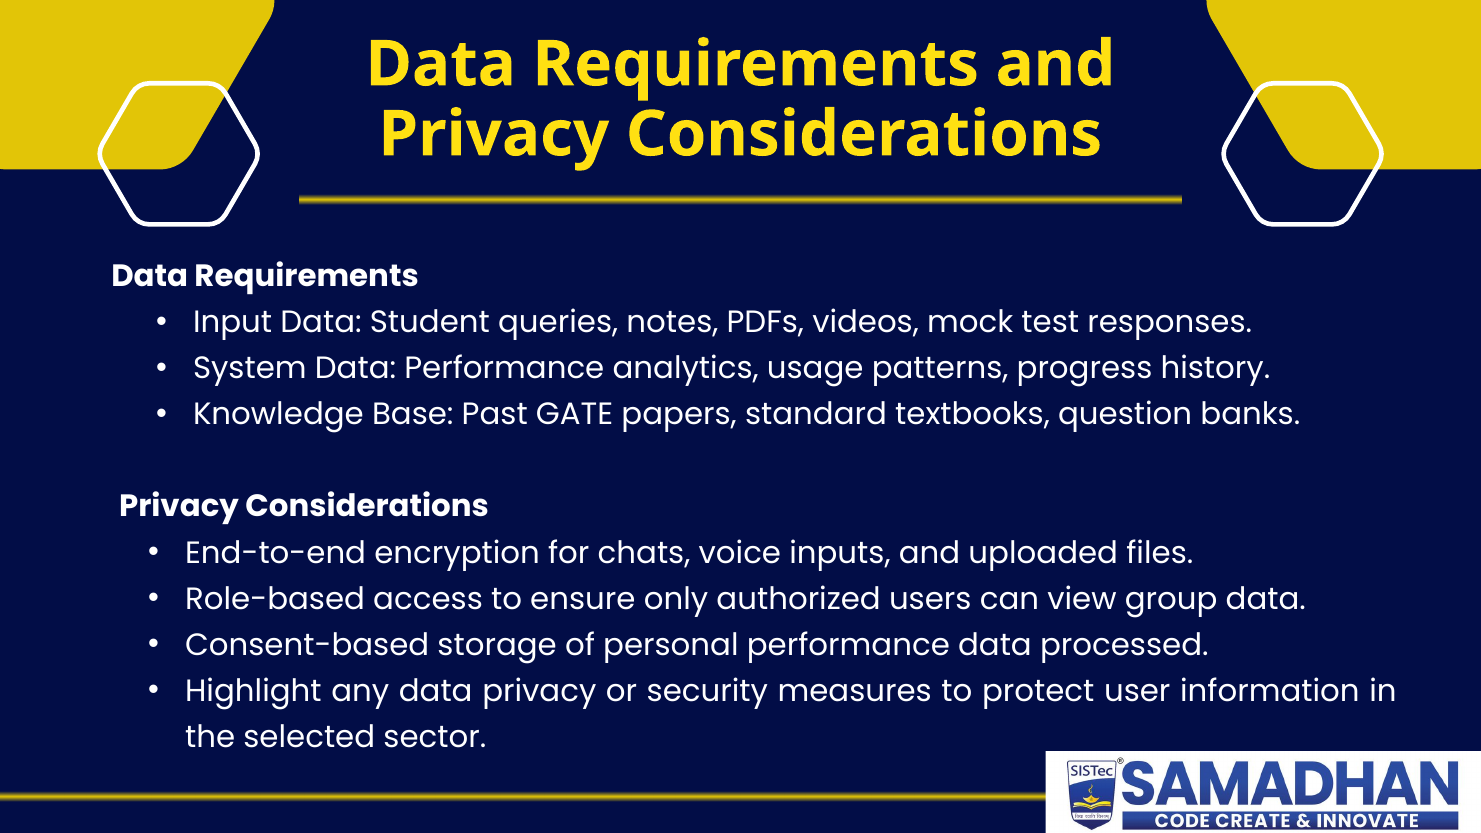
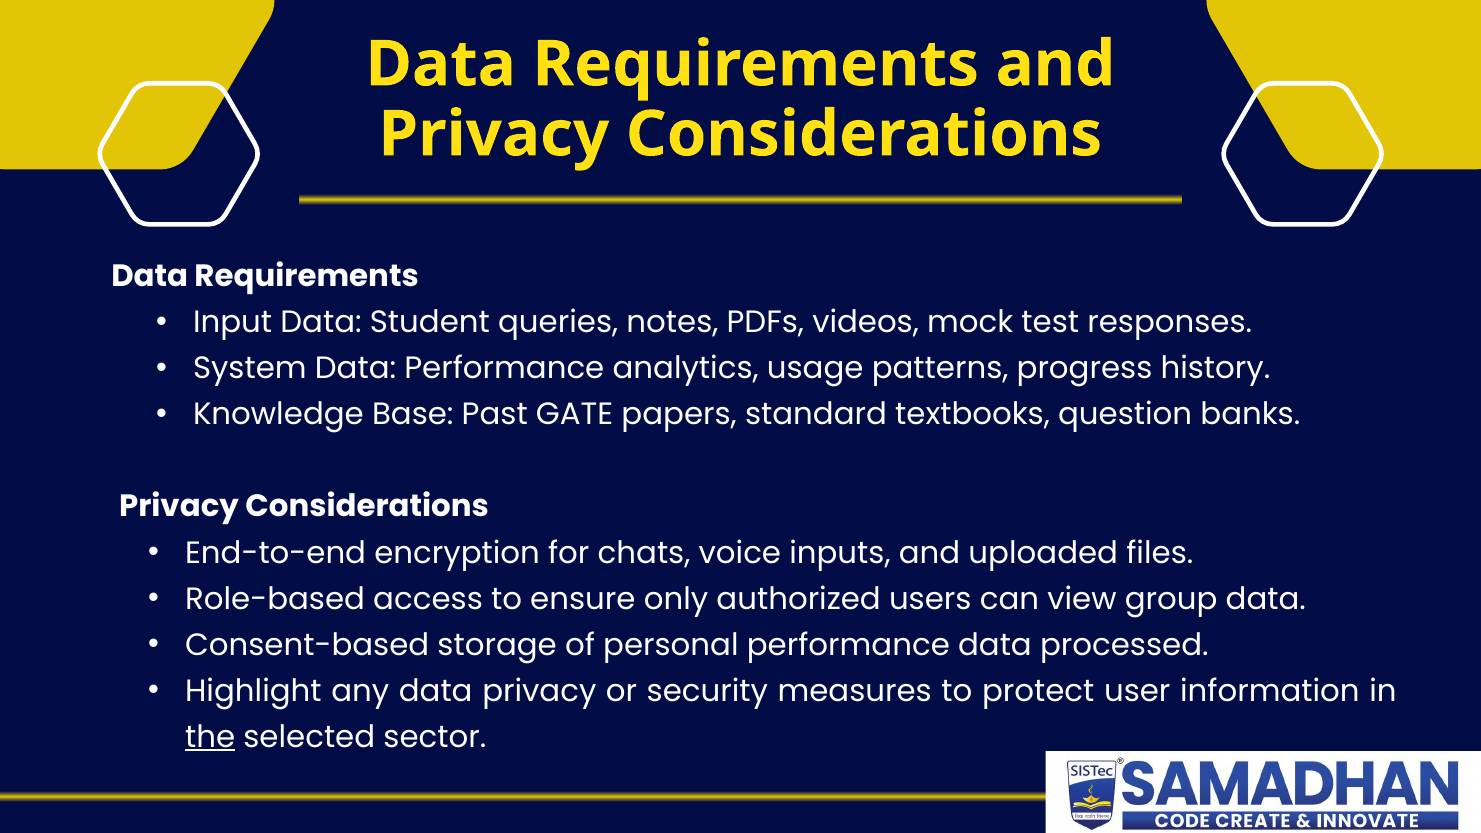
the underline: none -> present (210, 737)
